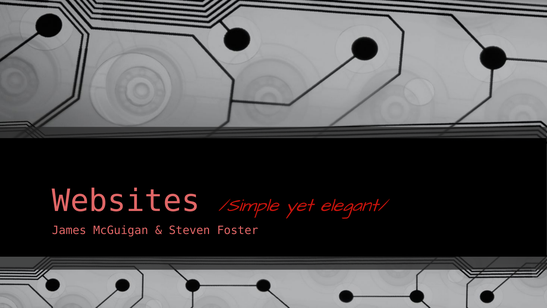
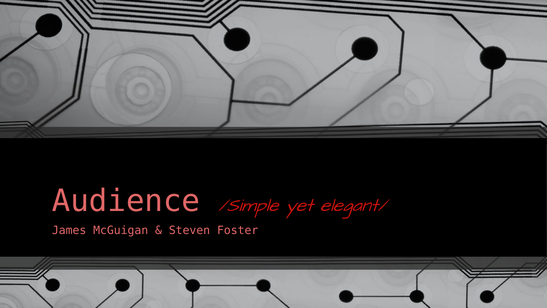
Websites: Websites -> Audience (126, 201)
